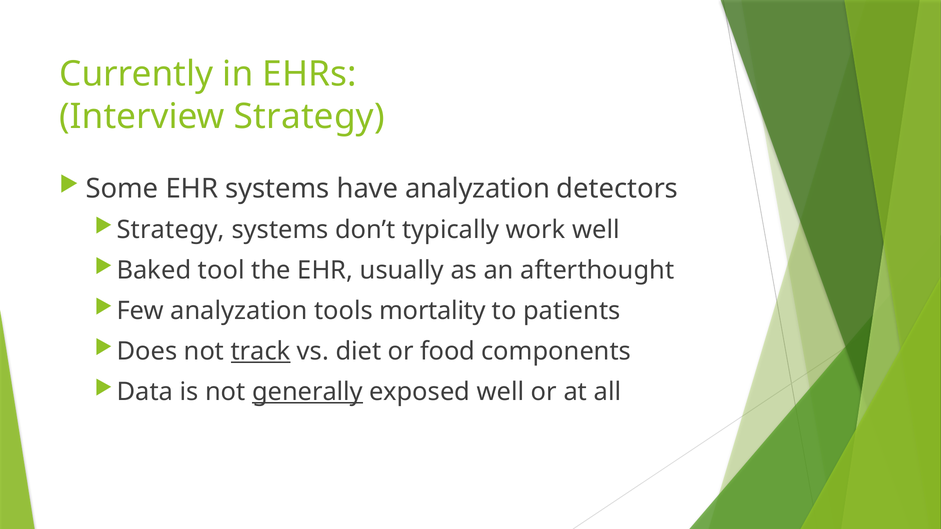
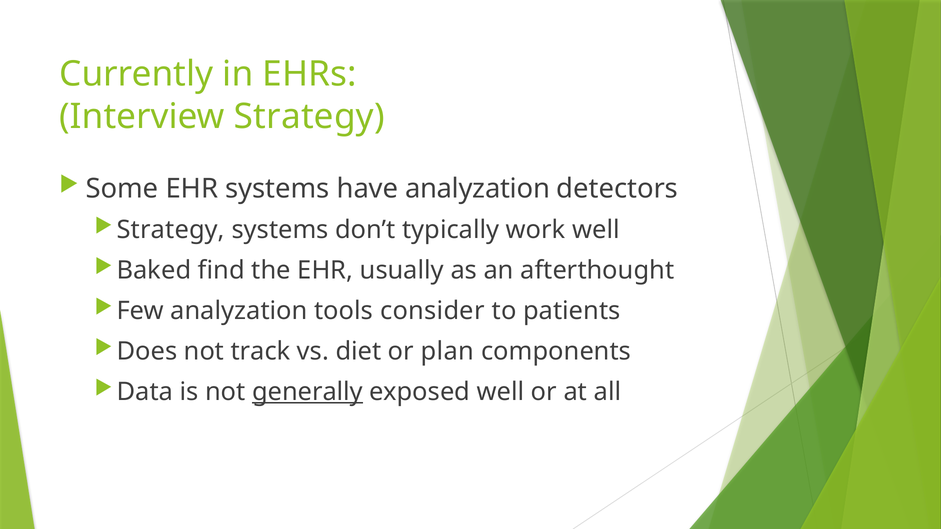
tool: tool -> find (221, 271)
mortality: mortality -> consider (432, 311)
track underline: present -> none (261, 351)
food: food -> plan (447, 351)
